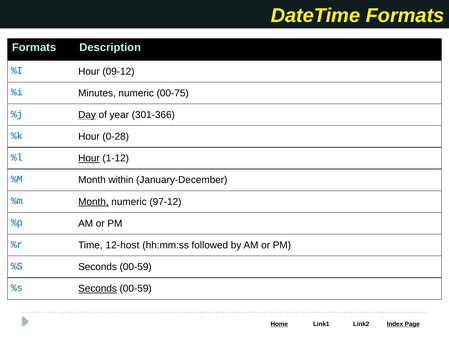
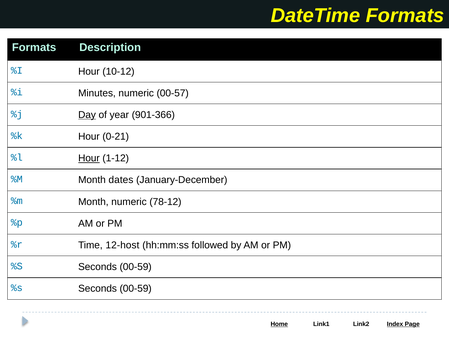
09-12: 09-12 -> 10-12 (118, 71)
00-75: 00-75 -> 00-57 (173, 93)
301-366: 301-366 -> 901-366 (153, 115)
0-28: 0-28 -> 0-21 (116, 136)
within: within -> dates (121, 180)
Month underline: present -> none (93, 202)
97-12: 97-12 -> 78-12 (165, 202)
Seconds underline: present -> none (98, 288)
